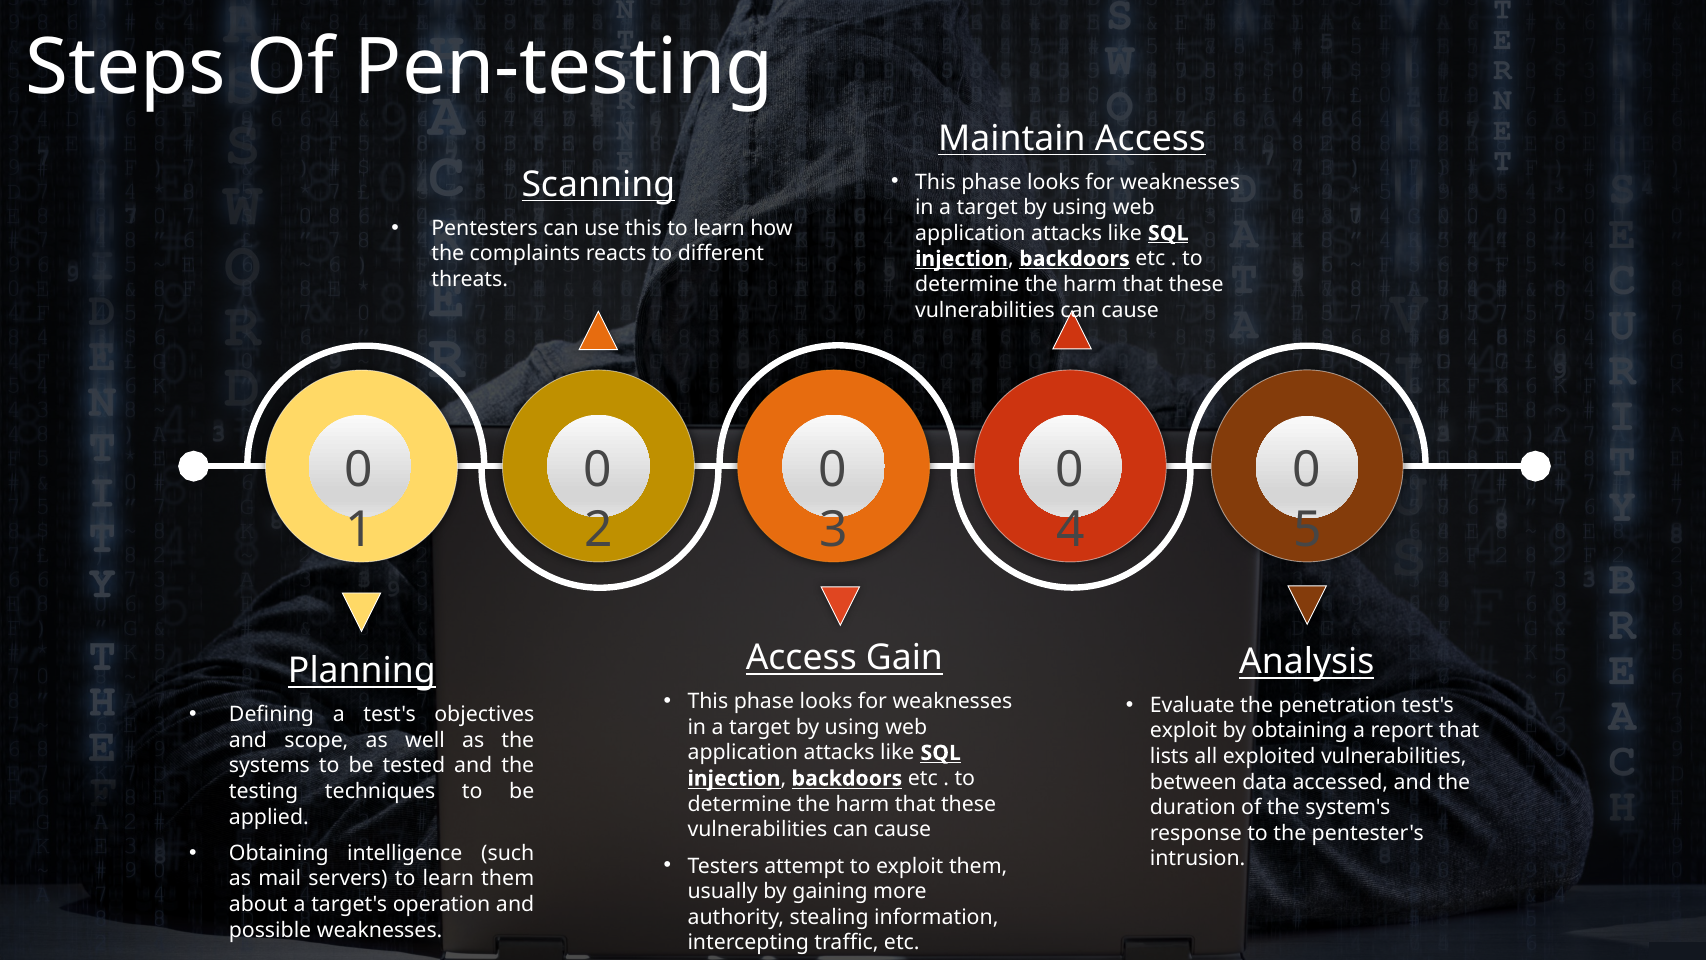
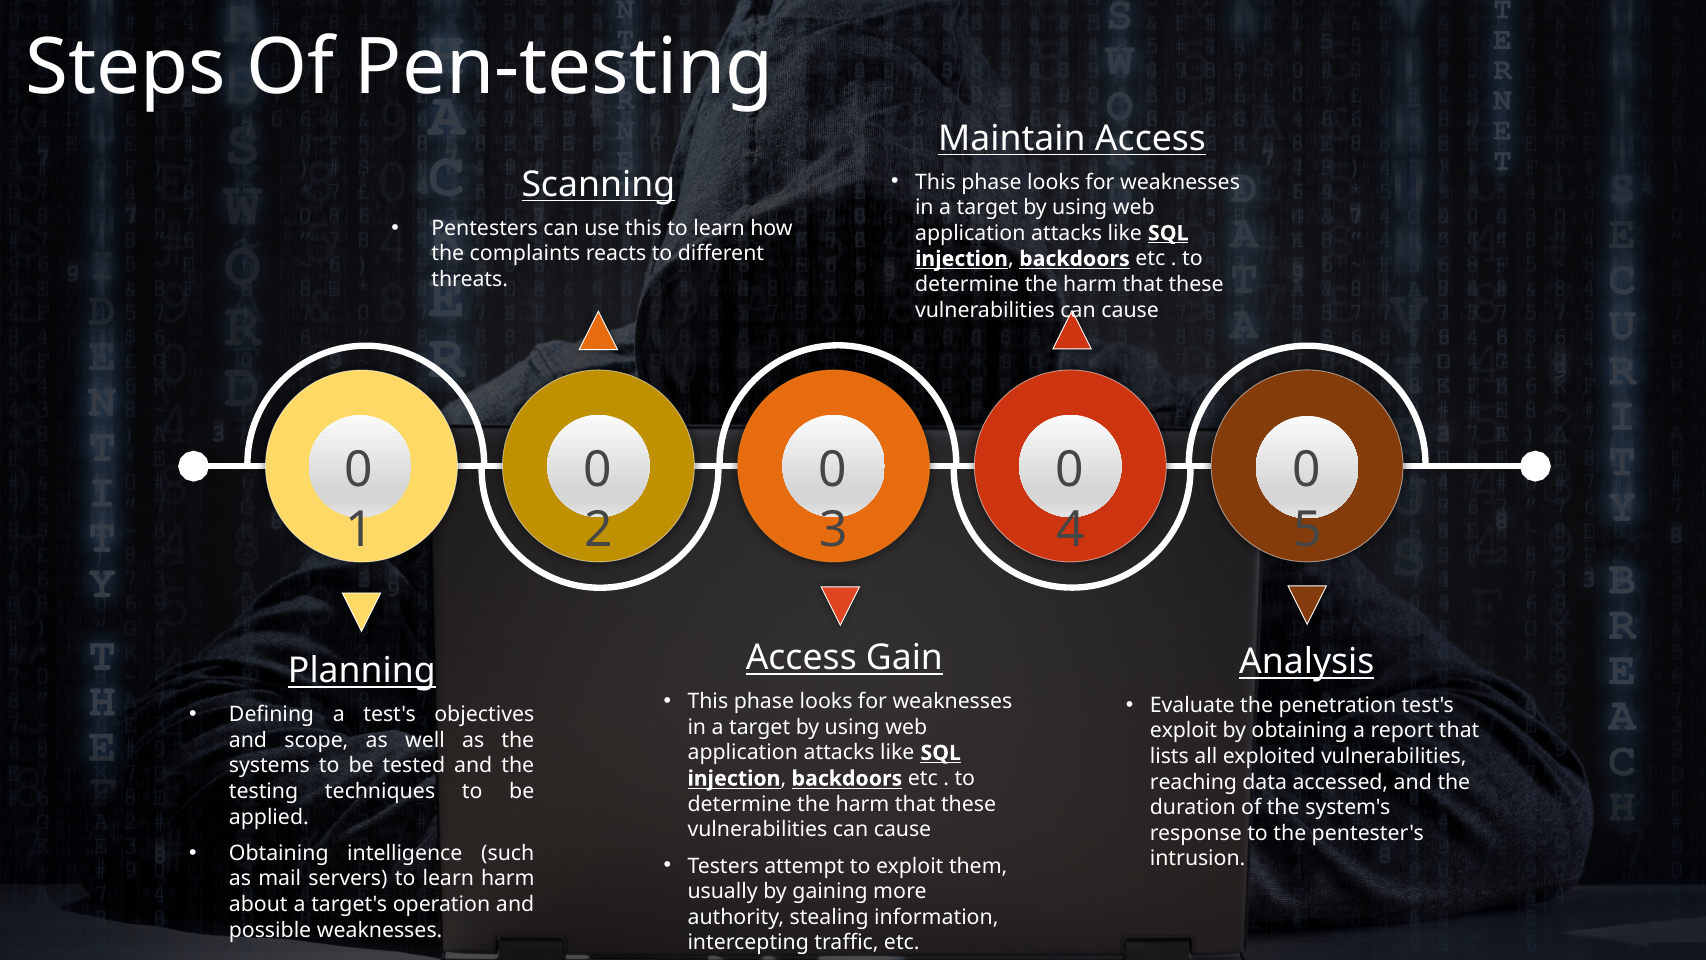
between: between -> reaching (1193, 782)
learn them: them -> harm (508, 879)
